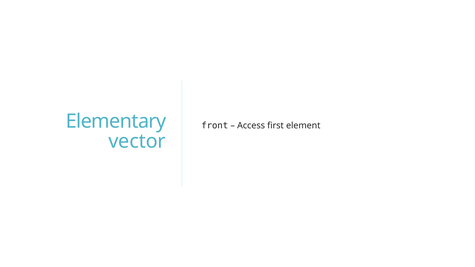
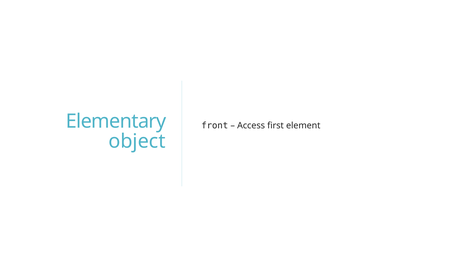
vector: vector -> object (137, 142)
